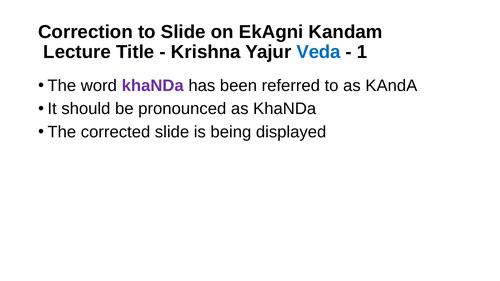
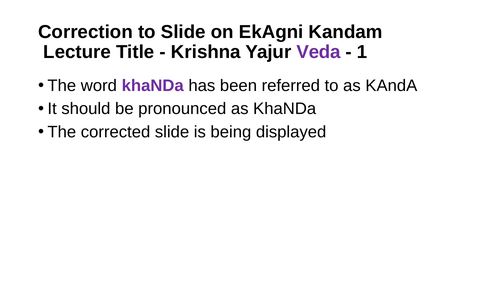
Veda colour: blue -> purple (319, 52)
